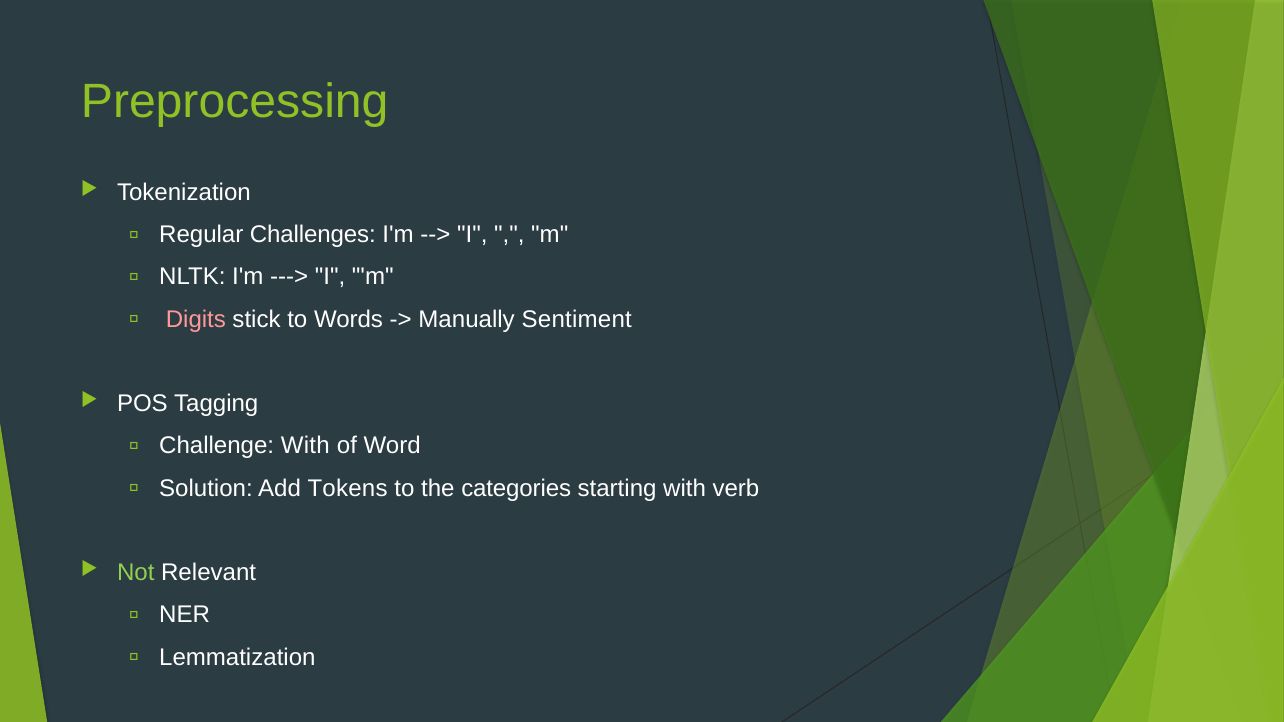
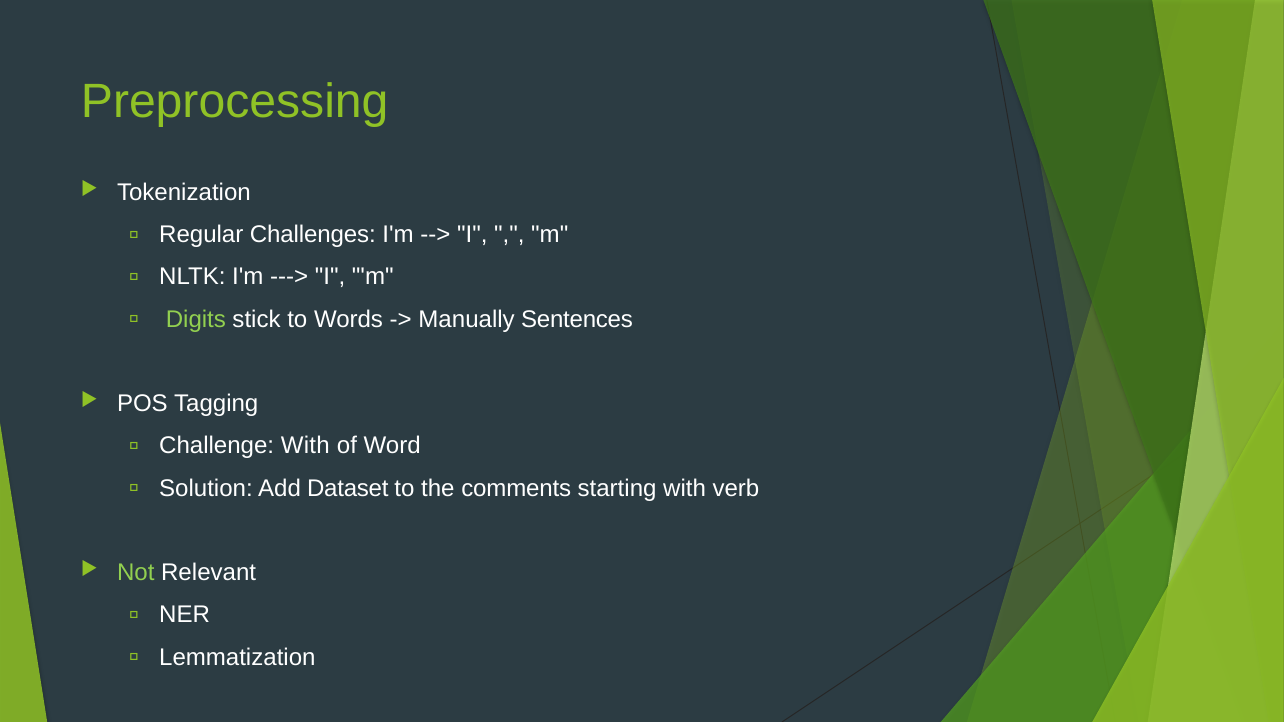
Digits colour: pink -> light green (196, 319)
Sentiment: Sentiment -> Sentences (577, 319)
Tokens: Tokens -> Dataset (348, 488)
categories: categories -> comments (516, 488)
